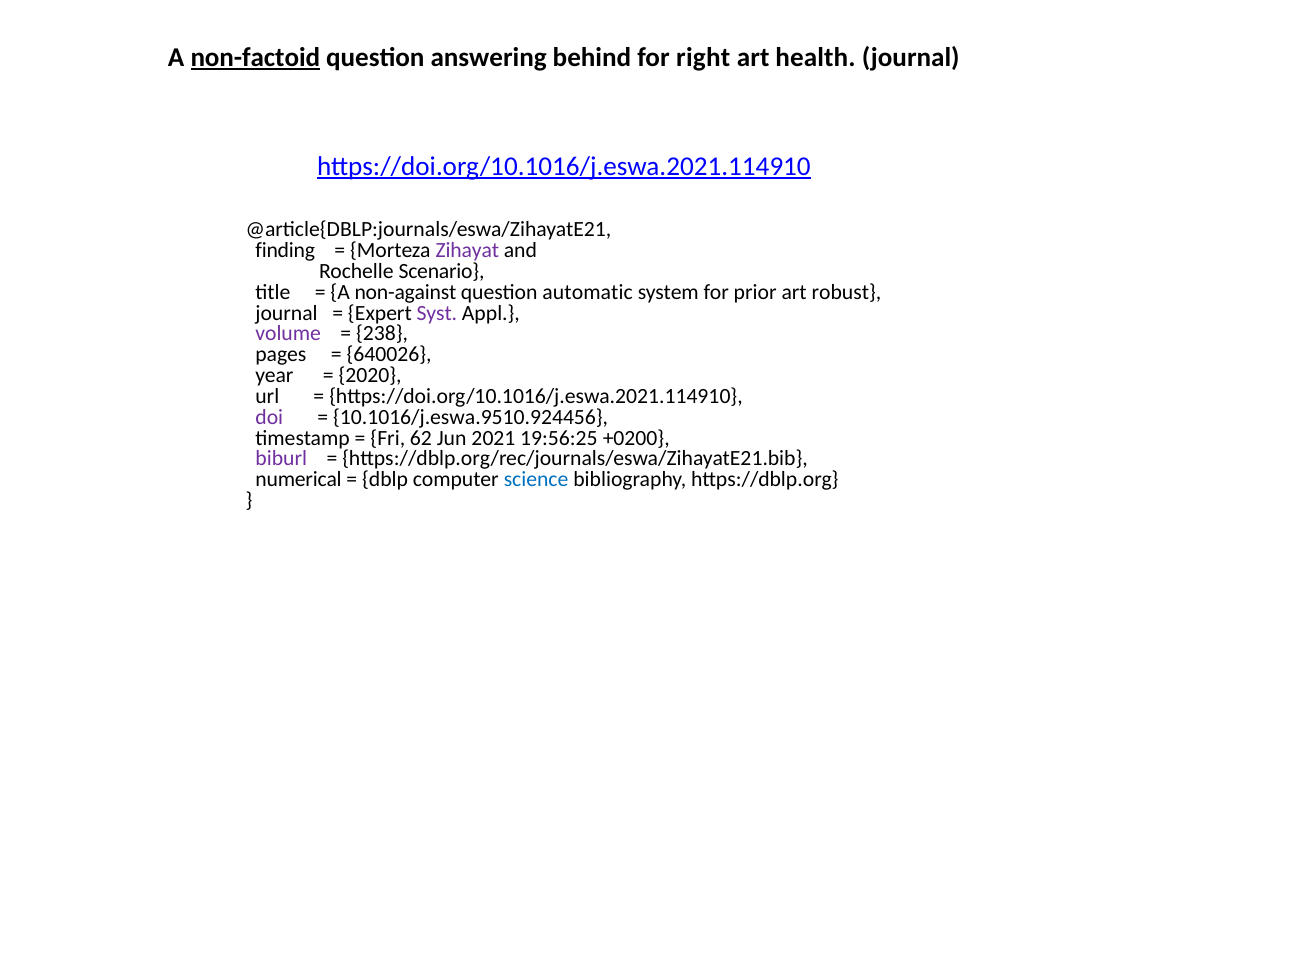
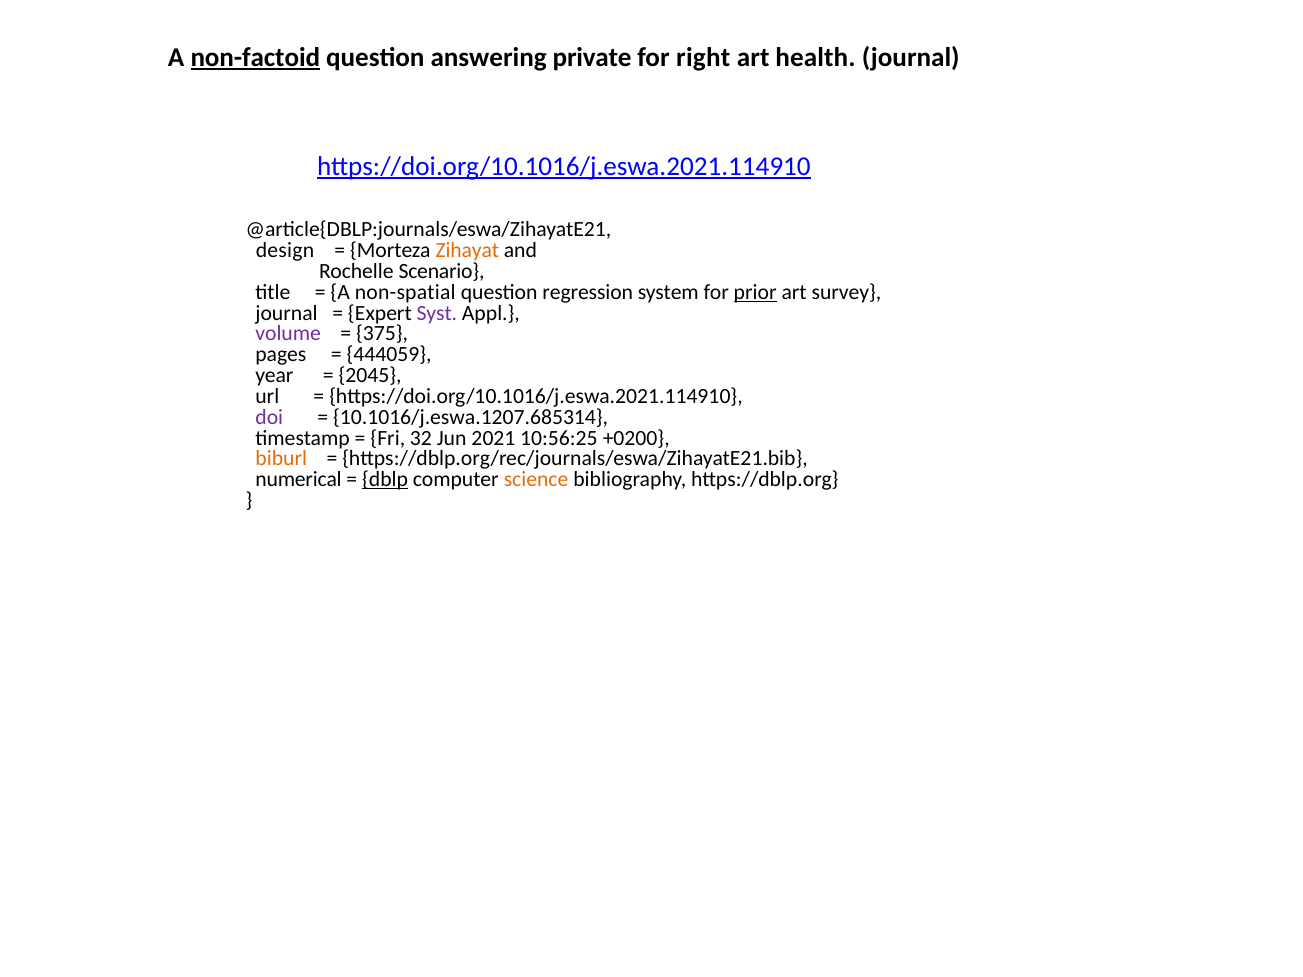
behind: behind -> private (592, 57)
finding: finding -> design (285, 251)
Zihayat colour: purple -> orange (467, 251)
non-against: non-against -> non-spatial (405, 292)
automatic: automatic -> regression (588, 292)
prior underline: none -> present (755, 292)
robust: robust -> survey (846, 292)
238: 238 -> 375 (382, 334)
640026: 640026 -> 444059 (389, 355)
2020: 2020 -> 2045 (370, 375)
10.1016/j.eswa.9510.924456: 10.1016/j.eswa.9510.924456 -> 10.1016/j.eswa.1207.685314 (471, 417)
62: 62 -> 32 (421, 438)
19:56:25: 19:56:25 -> 10:56:25 (559, 438)
biburl colour: purple -> orange (281, 459)
dblp underline: none -> present (385, 480)
science colour: blue -> orange (536, 480)
